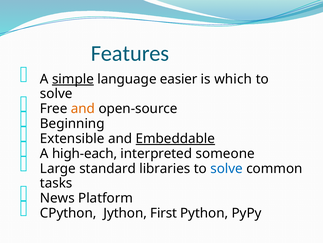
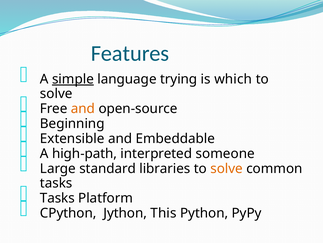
easier: easier -> trying (179, 79)
Embeddable underline: present -> none (175, 138)
high-each: high-each -> high-path (85, 153)
solve colour: blue -> orange (227, 168)
News: News -> Tasks (57, 198)
First: First -> This (163, 213)
